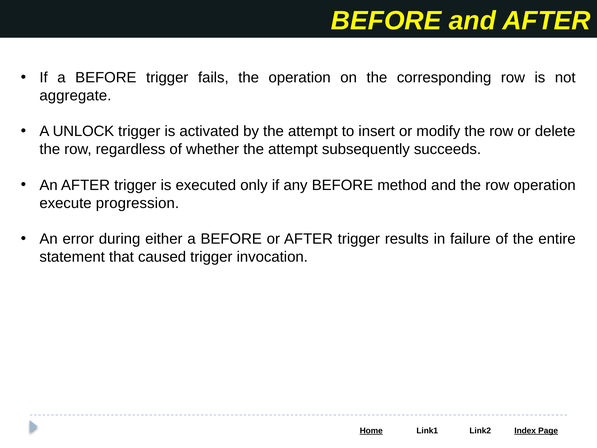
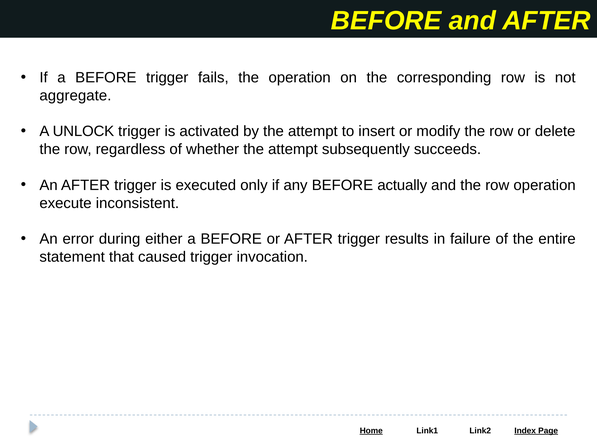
method: method -> actually (402, 185)
progression: progression -> inconsistent (137, 203)
